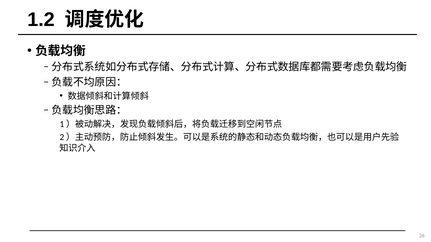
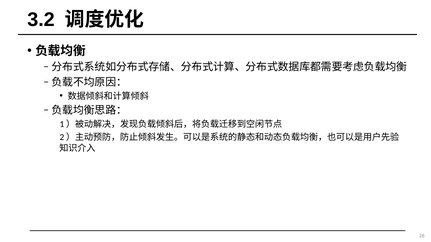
1.2: 1.2 -> 3.2 (41, 20)
